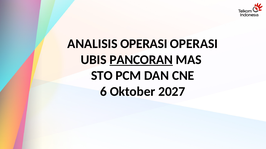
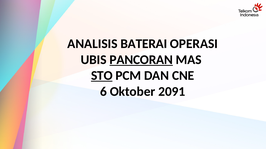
ANALISIS OPERASI: OPERASI -> BATERAI (144, 44)
STO underline: none -> present (102, 76)
2027: 2027 -> 2091 (172, 92)
